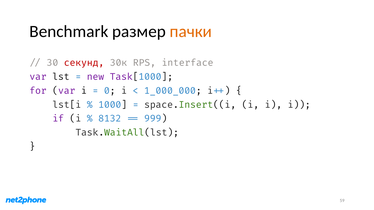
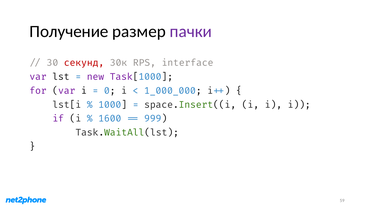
Benchmark: Benchmark -> Получение (69, 31)
пачки colour: orange -> purple (191, 31)
8132: 8132 -> 1600 (110, 119)
